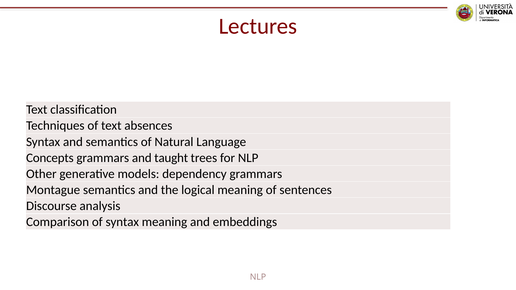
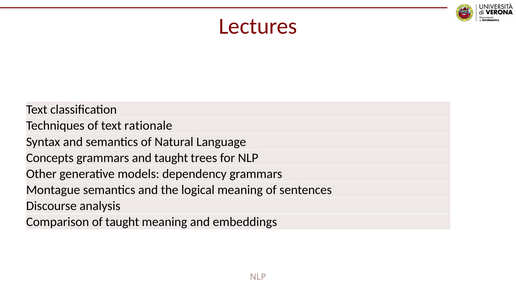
absences: absences -> rationale (148, 126)
of syntax: syntax -> taught (122, 222)
